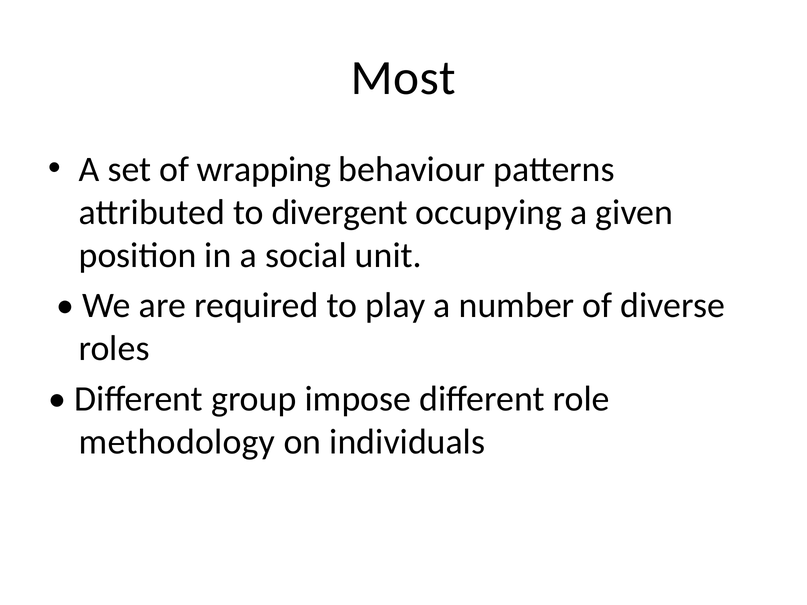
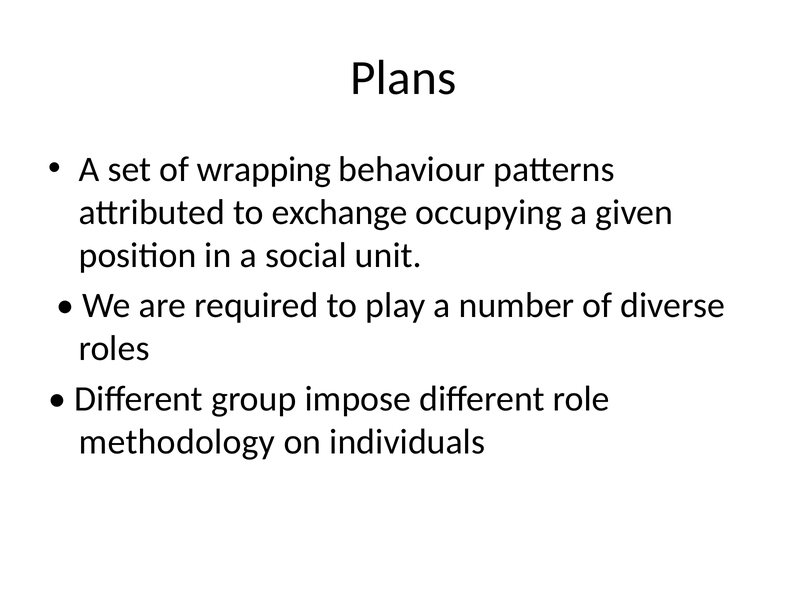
Most: Most -> Plans (403, 78)
divergent: divergent -> exchange (340, 212)
